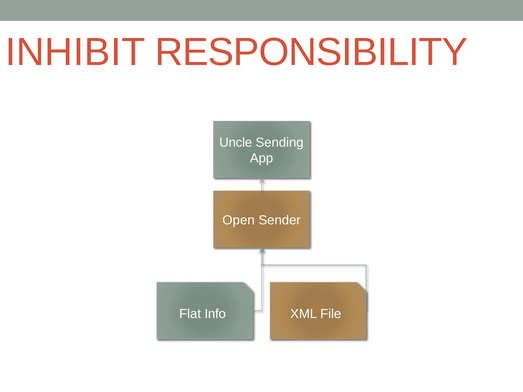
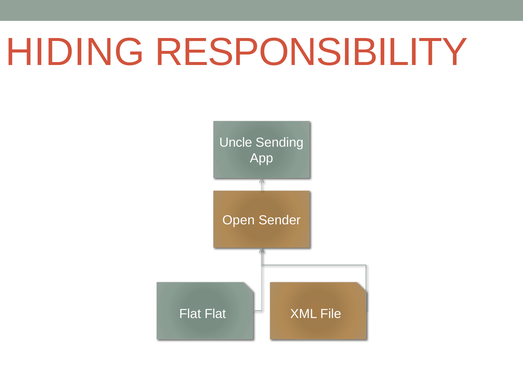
INHIBIT: INHIBIT -> HIDING (75, 52)
Flat Info: Info -> Flat (215, 314)
